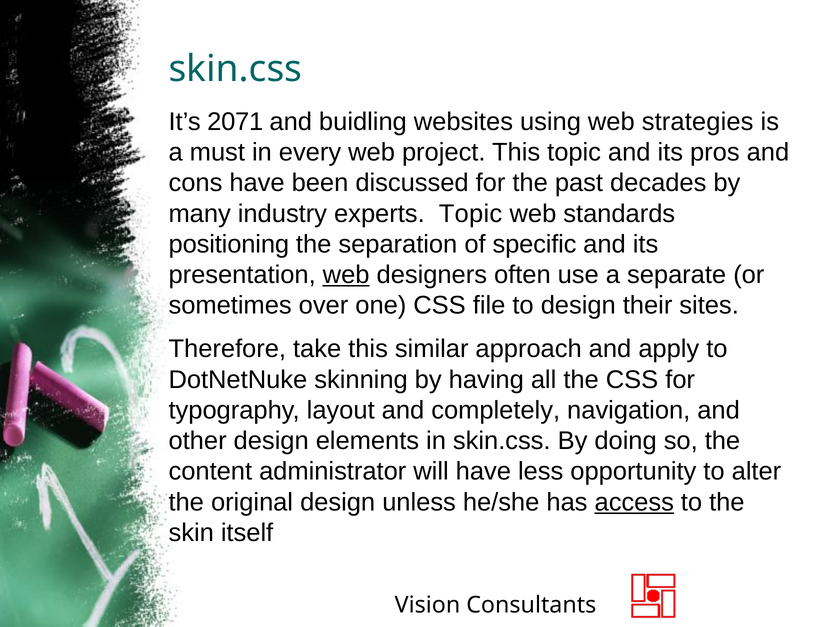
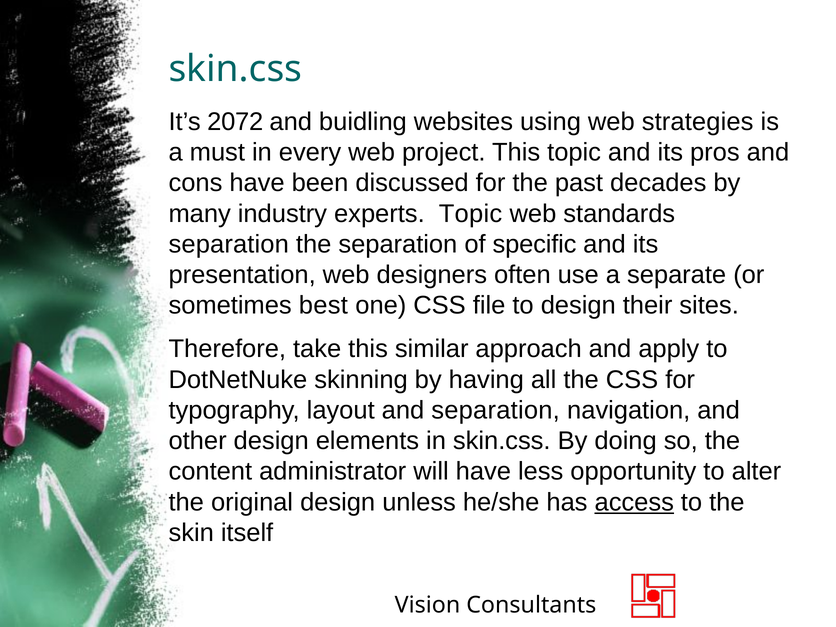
2071: 2071 -> 2072 (235, 122)
positioning: positioning -> separation (229, 244)
web underline: present -> none (346, 275)
over: over -> best (323, 306)
and completely: completely -> separation (496, 410)
